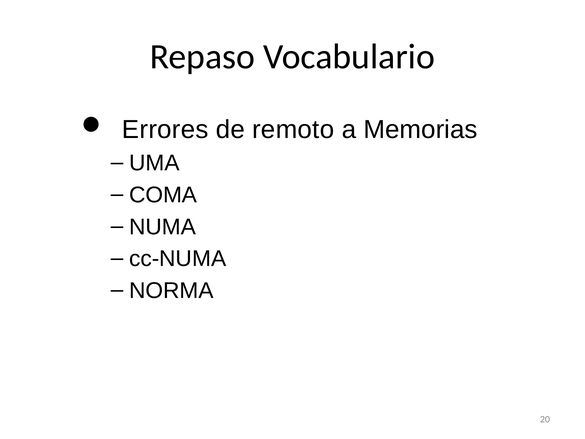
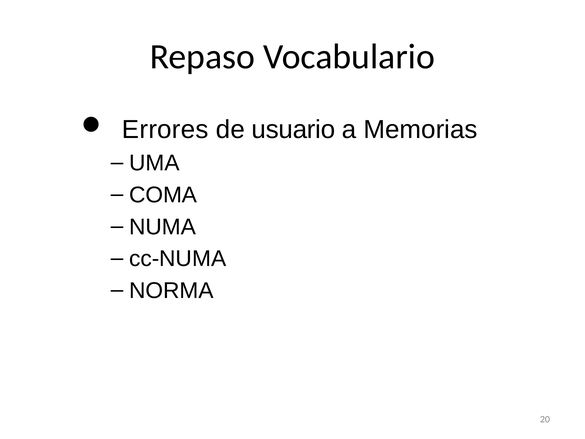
remoto: remoto -> usuario (293, 129)
